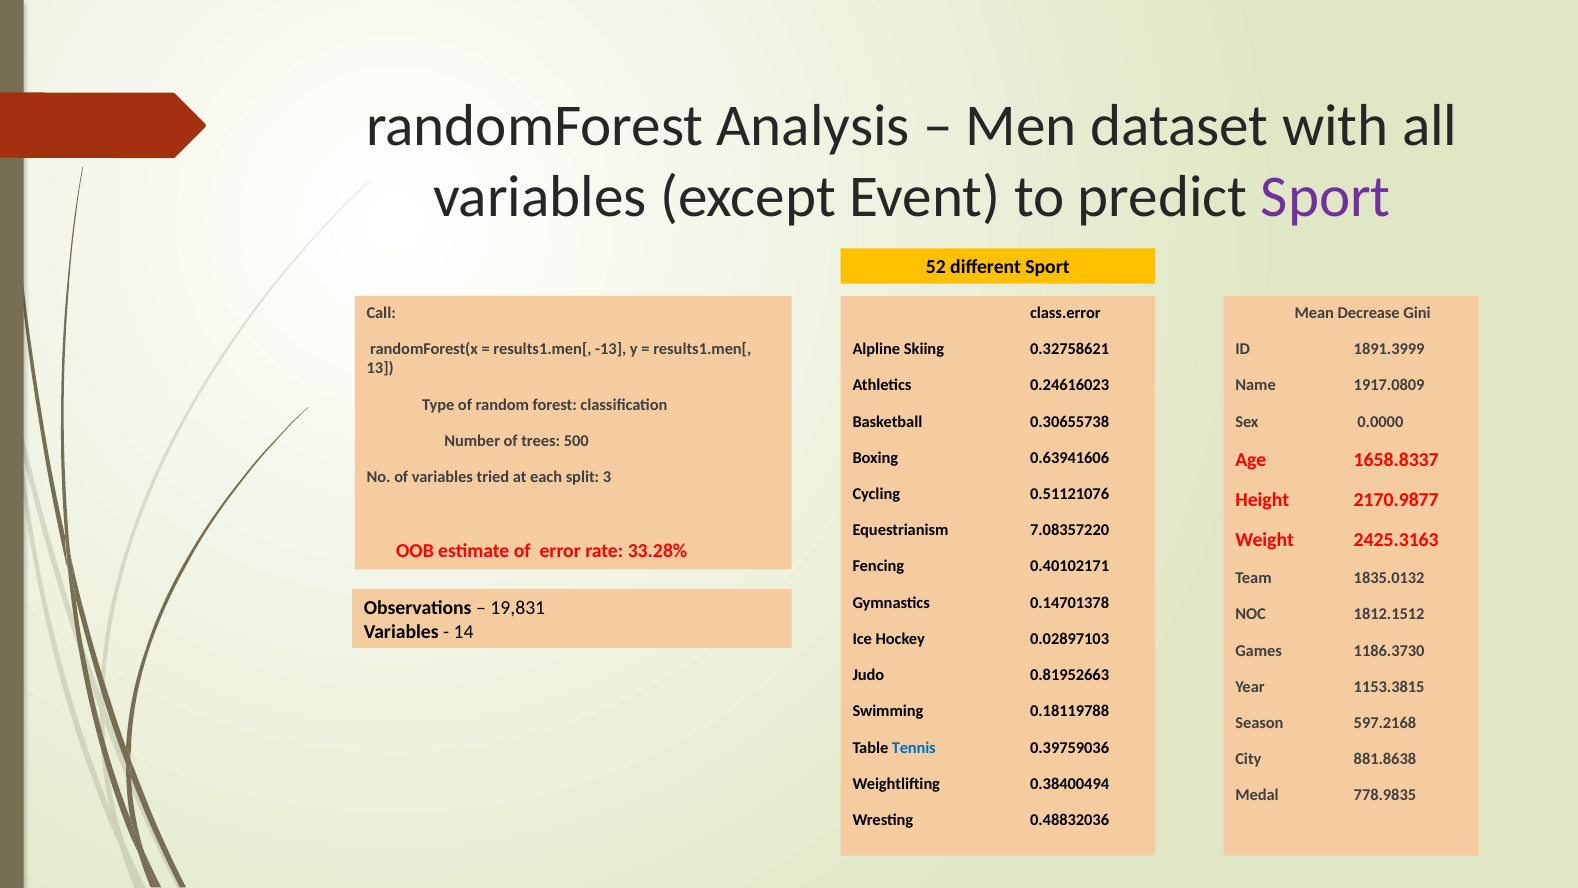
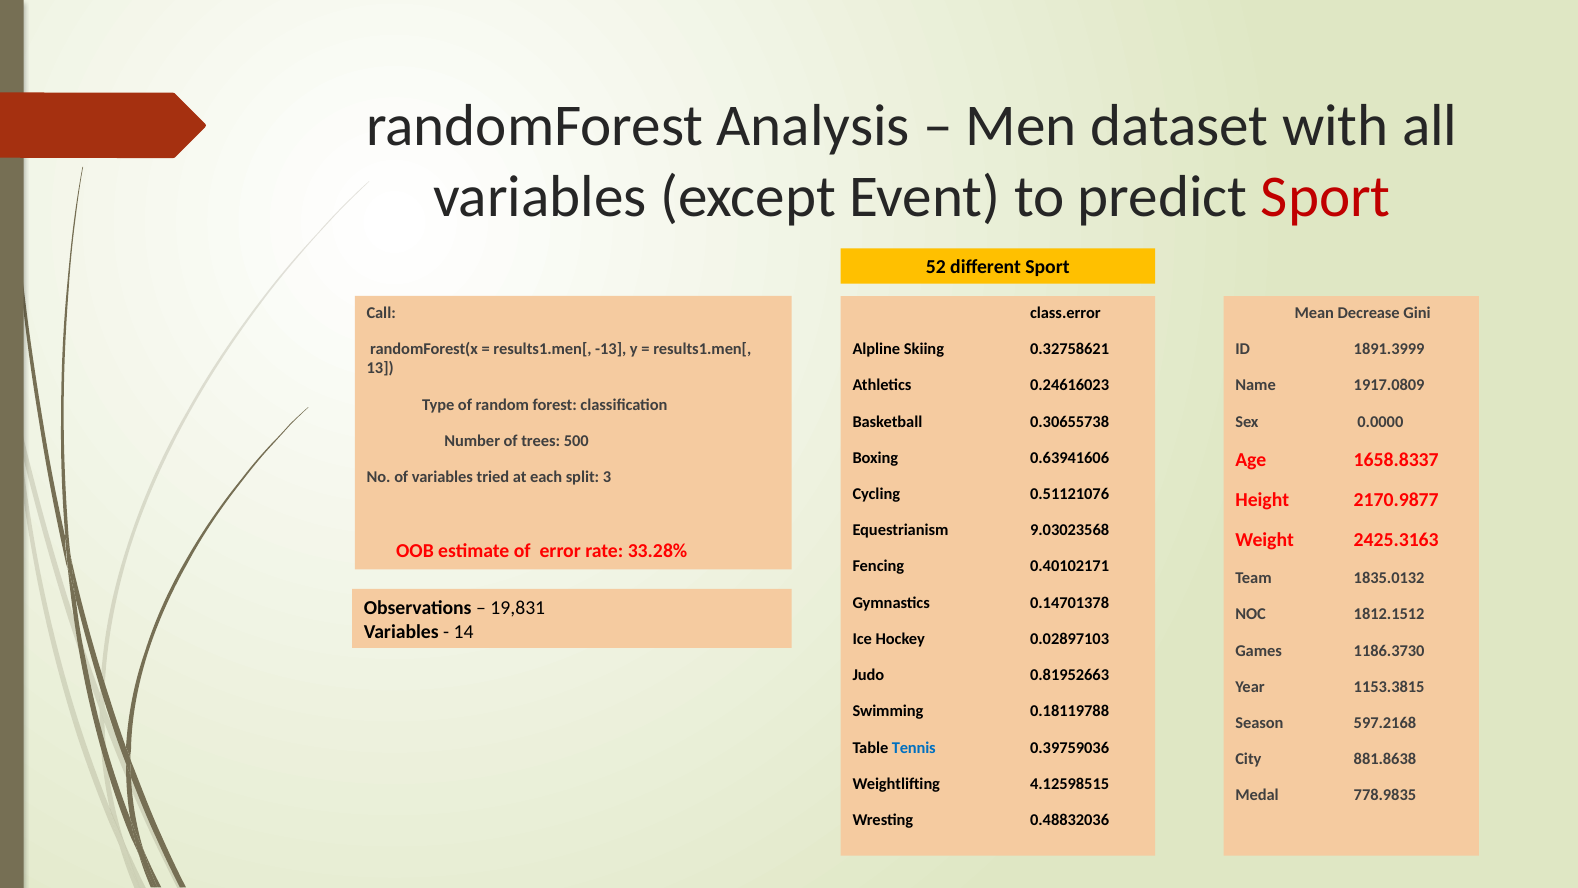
Sport colour: purple -> red (1326, 197)
7.08357220: 7.08357220 -> 9.03023568 (1070, 530)
0.38400494: 0.38400494 -> 4.12598515 (1070, 783)
